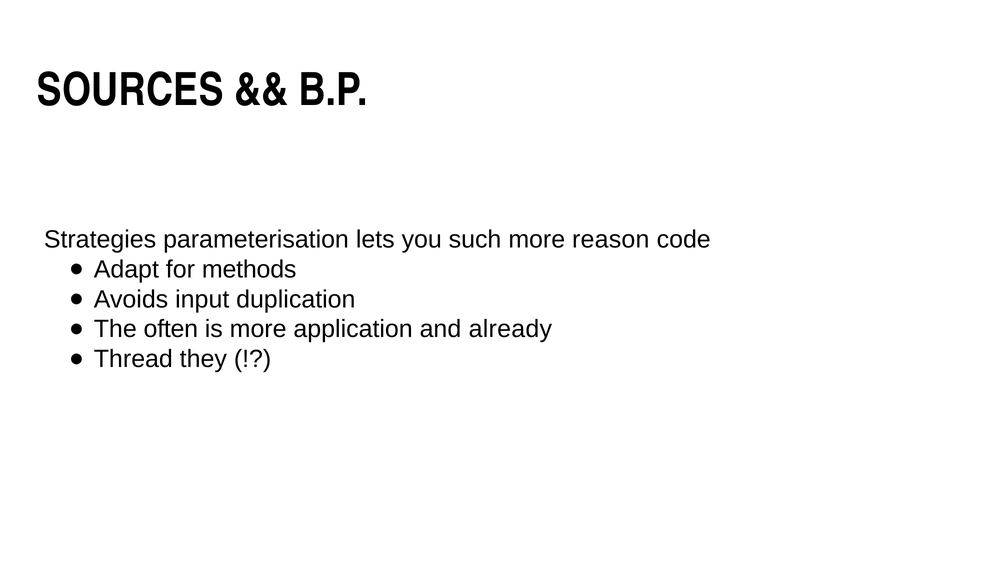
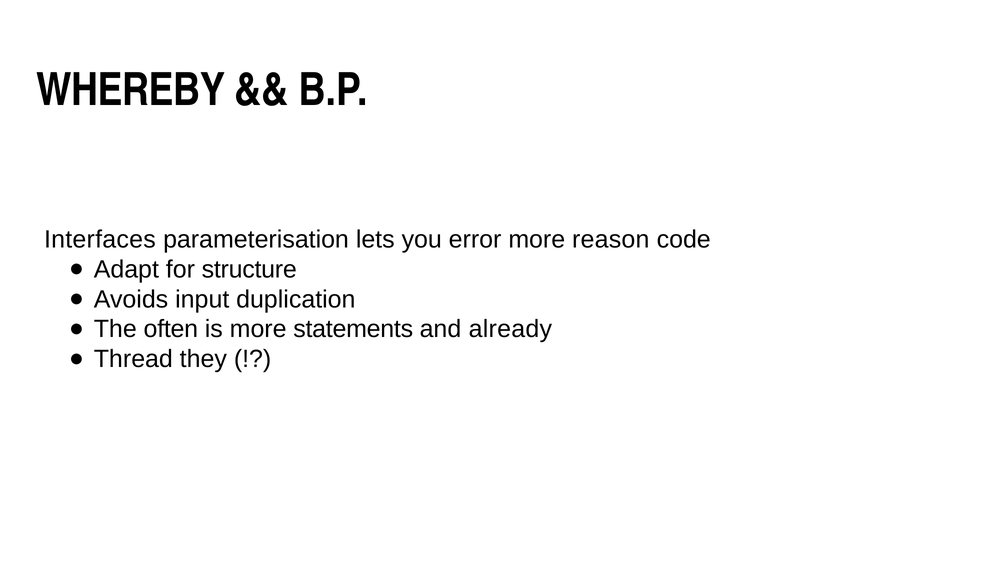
SOURCES: SOURCES -> WHEREBY (131, 90)
Strategies: Strategies -> Interfaces (100, 239)
such: such -> error (475, 239)
methods: methods -> structure (249, 269)
application: application -> statements (353, 329)
